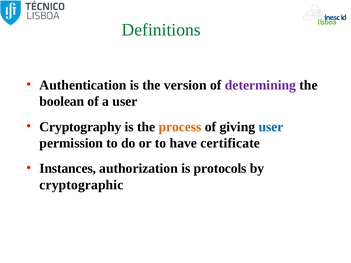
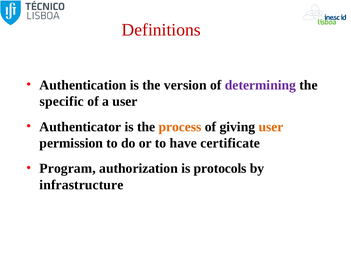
Definitions colour: green -> red (161, 30)
boolean: boolean -> specific (62, 102)
Cryptography: Cryptography -> Authenticator (80, 127)
user colour: blue -> orange (271, 127)
Instances: Instances -> Program (68, 169)
cryptographic: cryptographic -> infrastructure (81, 185)
